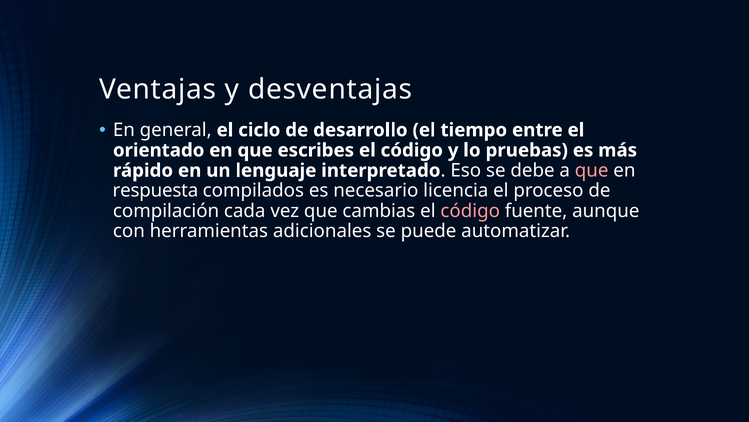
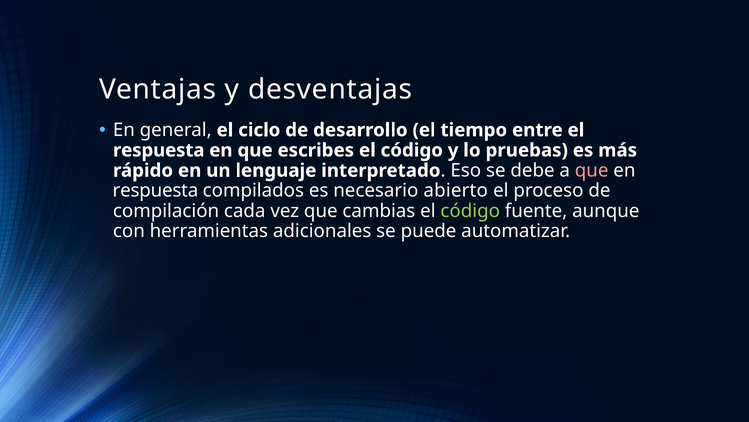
orientado: orientado -> respuesta (159, 150)
licencia: licencia -> abierto (456, 191)
código colour: pink -> light green (470, 211)
